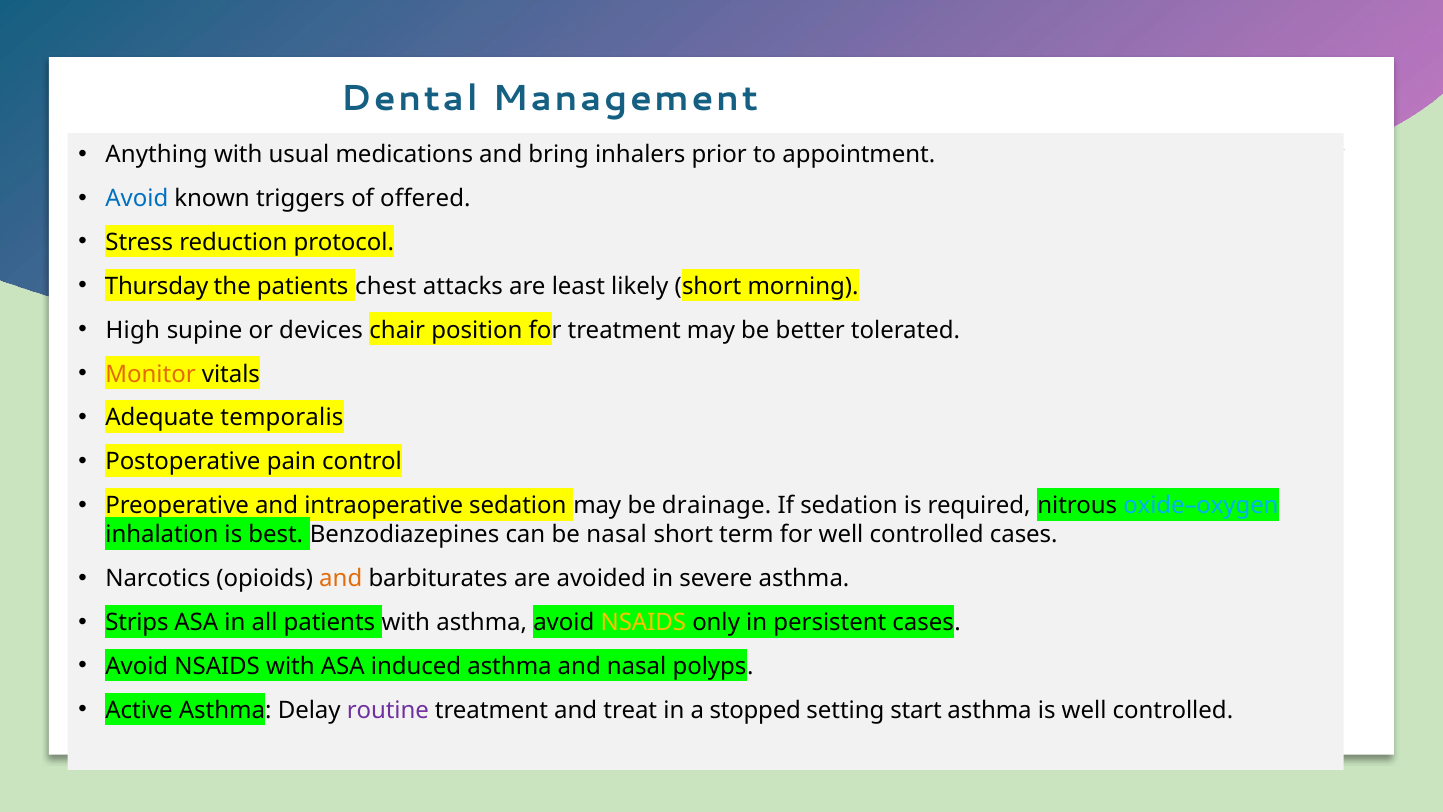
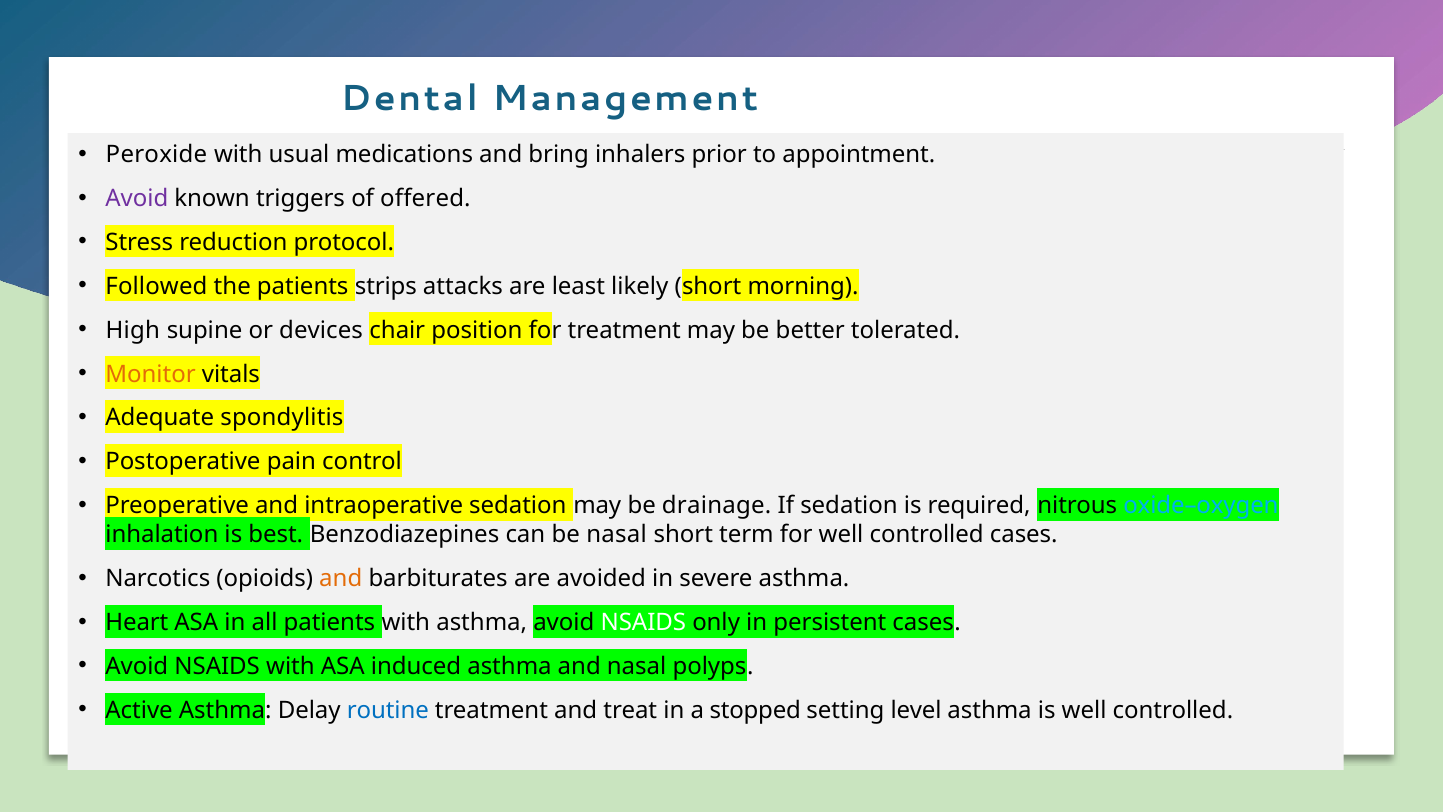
Anything: Anything -> Peroxide (156, 155)
Avoid colour: blue -> purple (137, 198)
Thursday: Thursday -> Followed (156, 286)
chest: chest -> strips (386, 286)
temporalis: temporalis -> spondylitis (282, 418)
Strips: Strips -> Heart (137, 622)
NSAIDS colour: yellow -> white (643, 622)
routine colour: purple -> blue (388, 710)
start: start -> level (916, 710)
